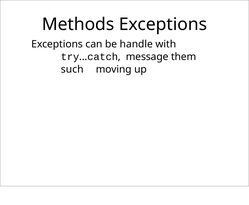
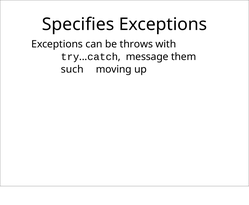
Methods: Methods -> Specifies (78, 24)
handle: handle -> throws (136, 44)
